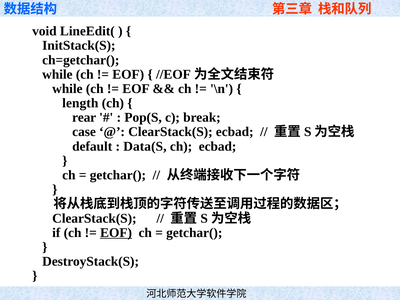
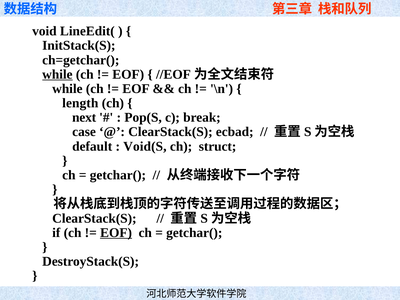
while underline: none -> present (57, 74)
rear: rear -> next (84, 118)
Data(S: Data(S -> Void(S (145, 146)
ch ecbad: ecbad -> struct (218, 146)
